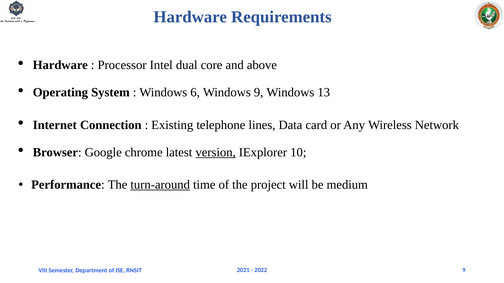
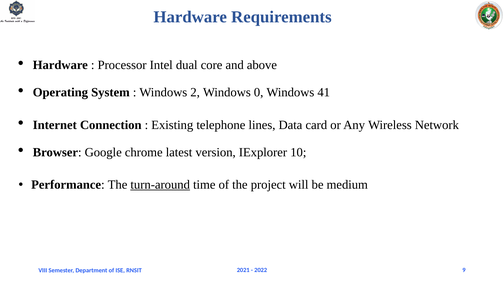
6: 6 -> 2 (195, 93)
Windows 9: 9 -> 0 (259, 93)
13: 13 -> 41 (324, 93)
version underline: present -> none (216, 153)
